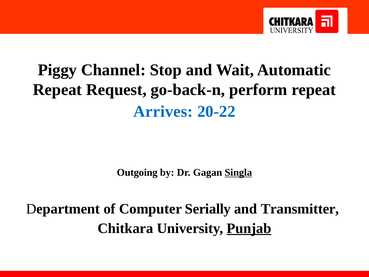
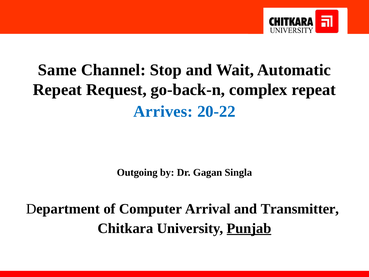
Piggy: Piggy -> Same (57, 70)
perform: perform -> complex (258, 90)
Singla underline: present -> none (238, 172)
Serially: Serially -> Arrival (208, 209)
